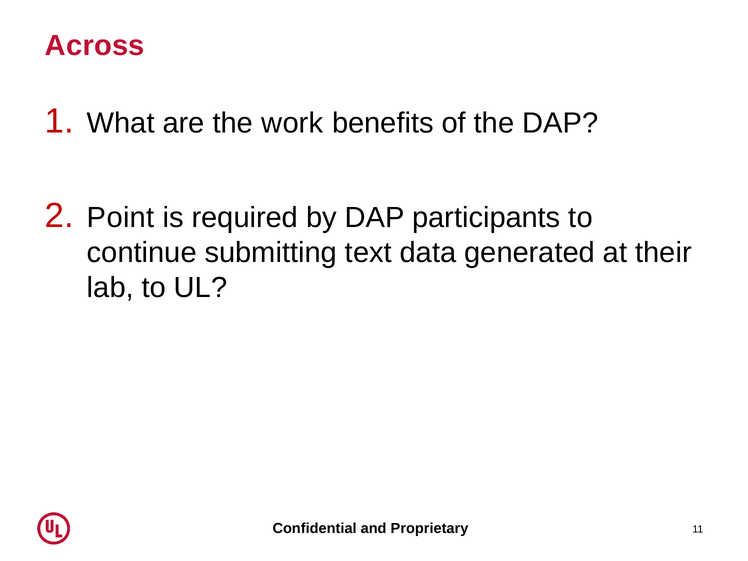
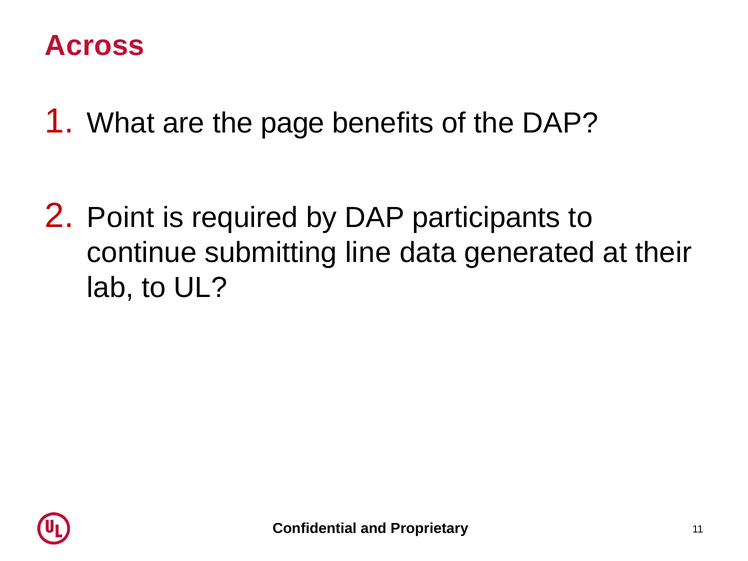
work: work -> page (293, 123)
text: text -> line (368, 253)
